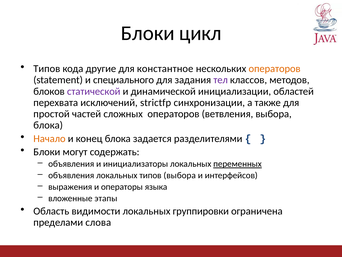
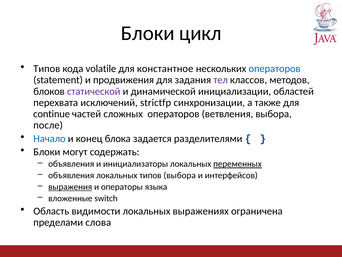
другие: другие -> volatile (101, 69)
операторов colour: orange -> blue (275, 69)
специального: специального -> продвижения (124, 80)
простой: простой -> continue (52, 114)
блока: блока -> после (48, 125)
Начало colour: orange -> blue (49, 138)
выражения underline: none -> present (70, 187)
этапы: этапы -> switch (106, 198)
группировки: группировки -> выражениях (201, 211)
